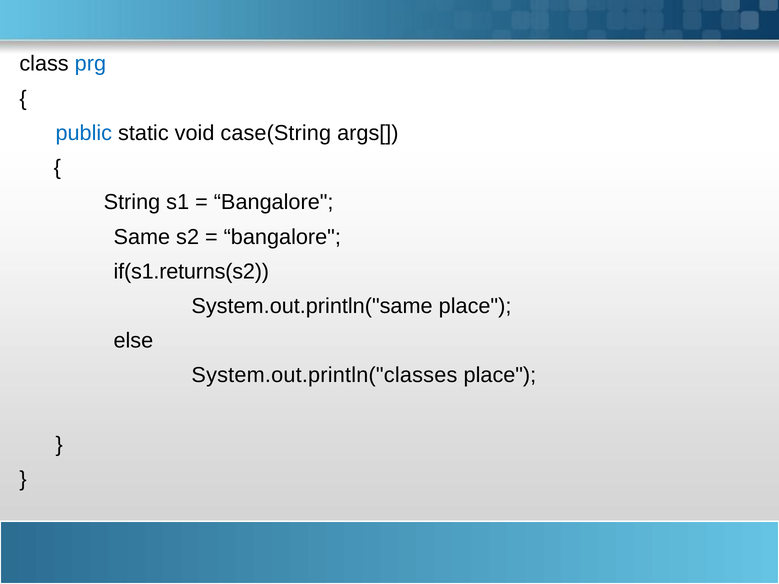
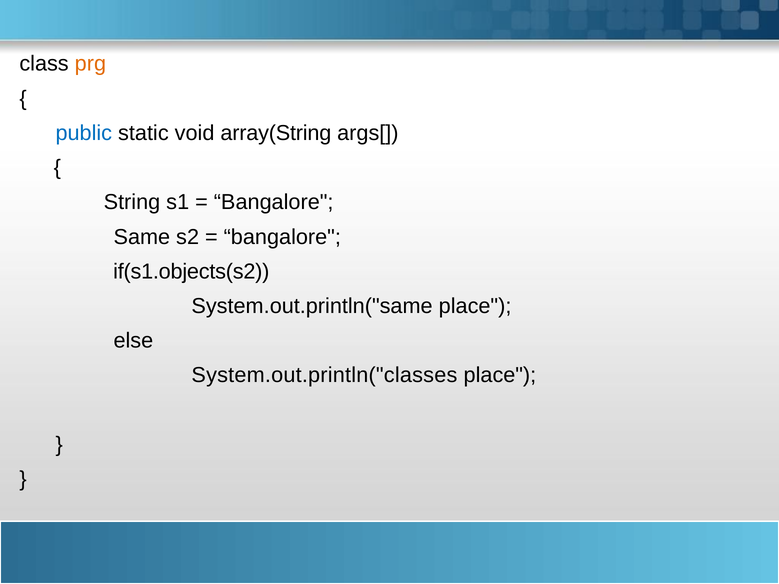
prg colour: blue -> orange (90, 64)
case(String: case(String -> array(String (276, 133)
if(s1.returns(s2: if(s1.returns(s2 -> if(s1.objects(s2 (191, 272)
